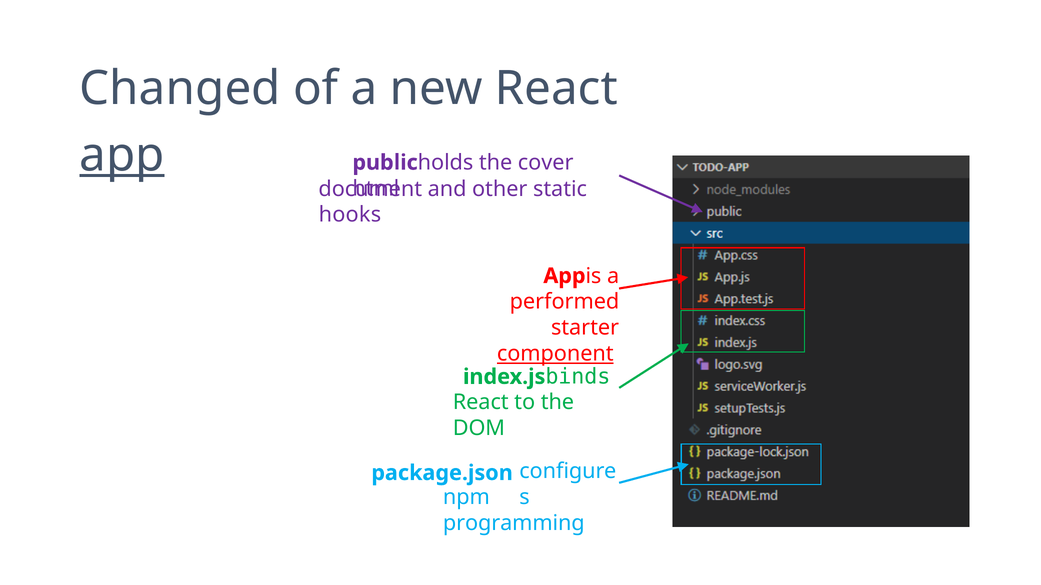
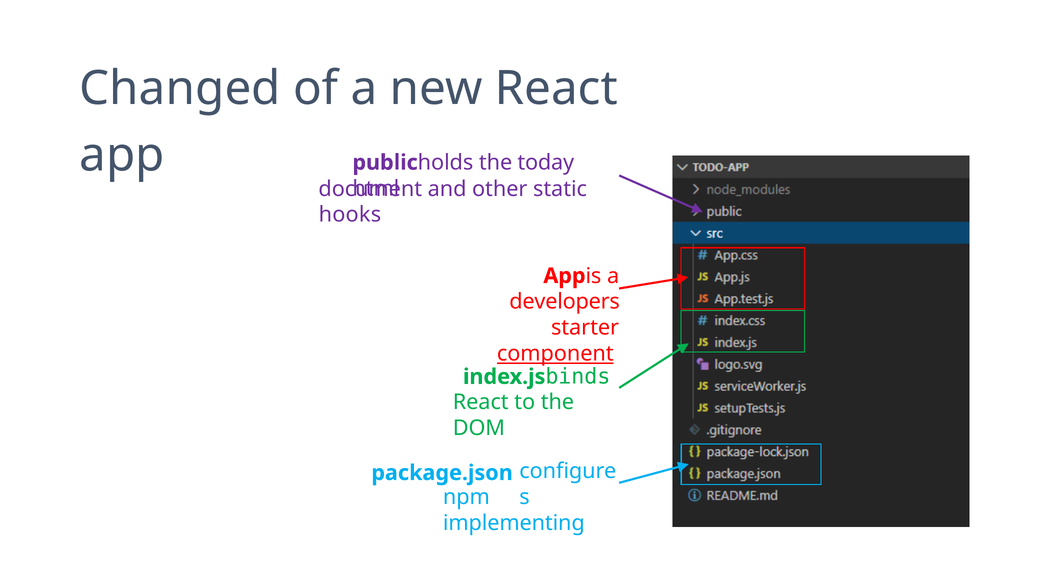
app underline: present -> none (122, 155)
cover: cover -> today (546, 163)
performed: performed -> developers (565, 302)
programming: programming -> implementing (514, 524)
